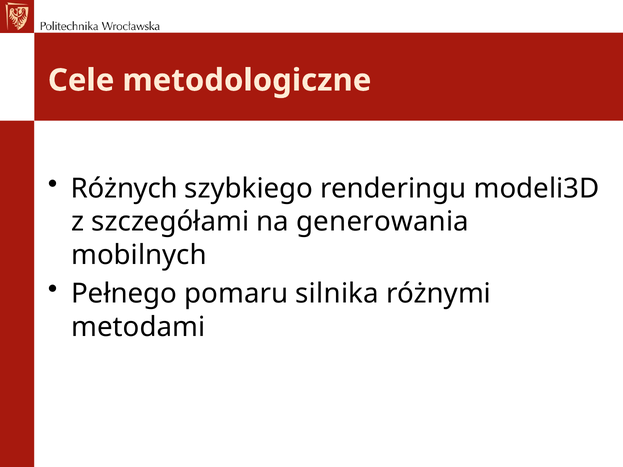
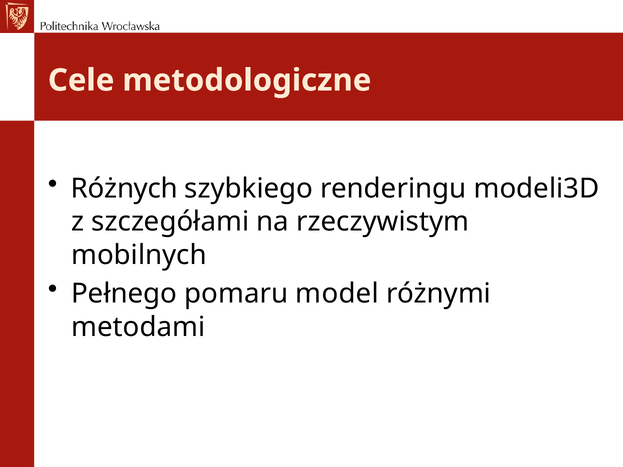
generowania: generowania -> rzeczywistym (383, 222)
silnika: silnika -> model (337, 294)
